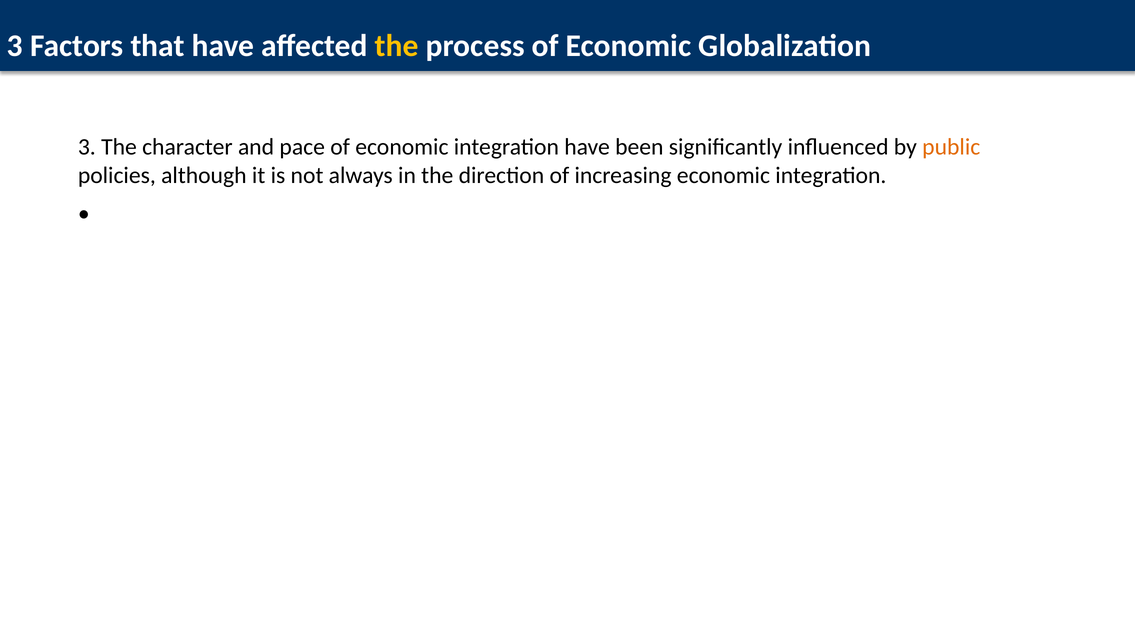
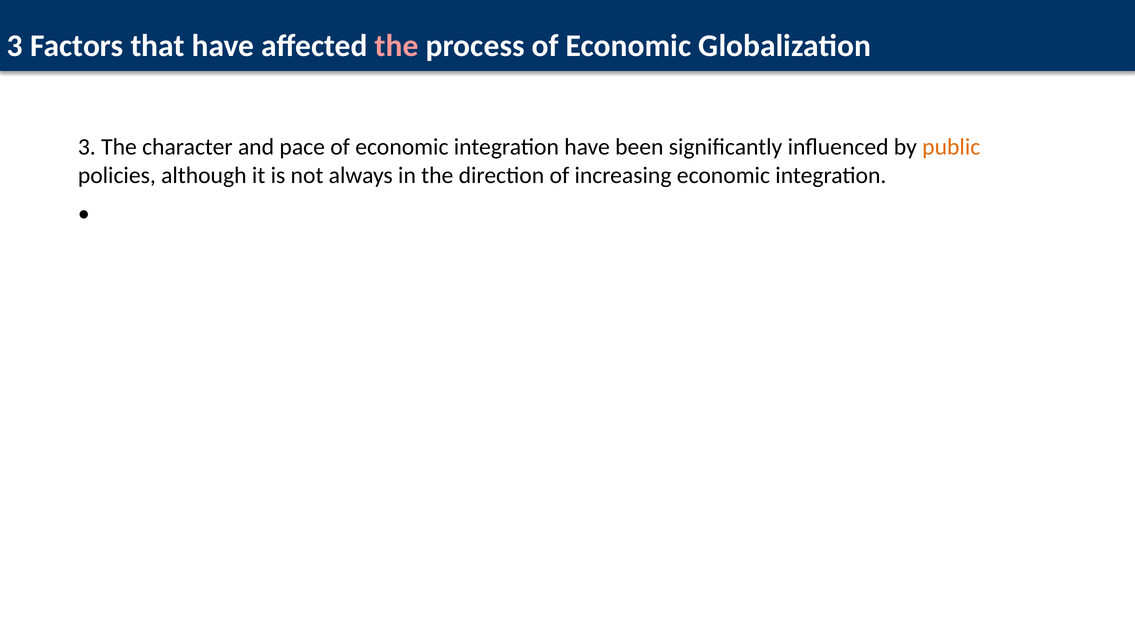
the colour: yellow -> pink (397, 46)
